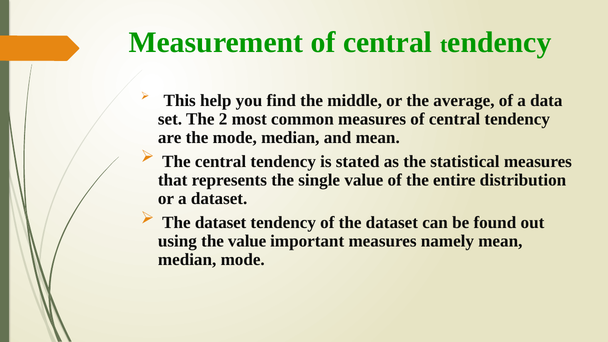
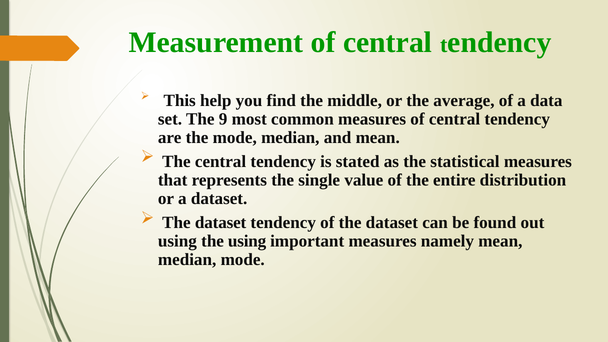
2: 2 -> 9 (223, 119)
the value: value -> using (247, 241)
